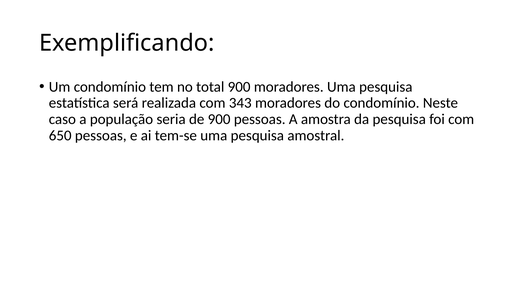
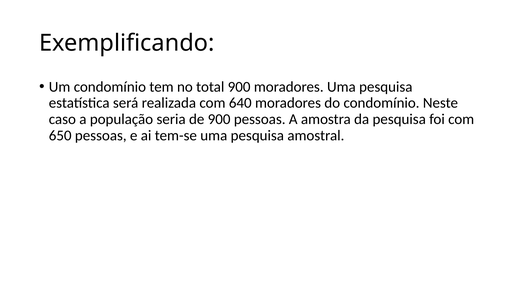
343: 343 -> 640 (240, 103)
